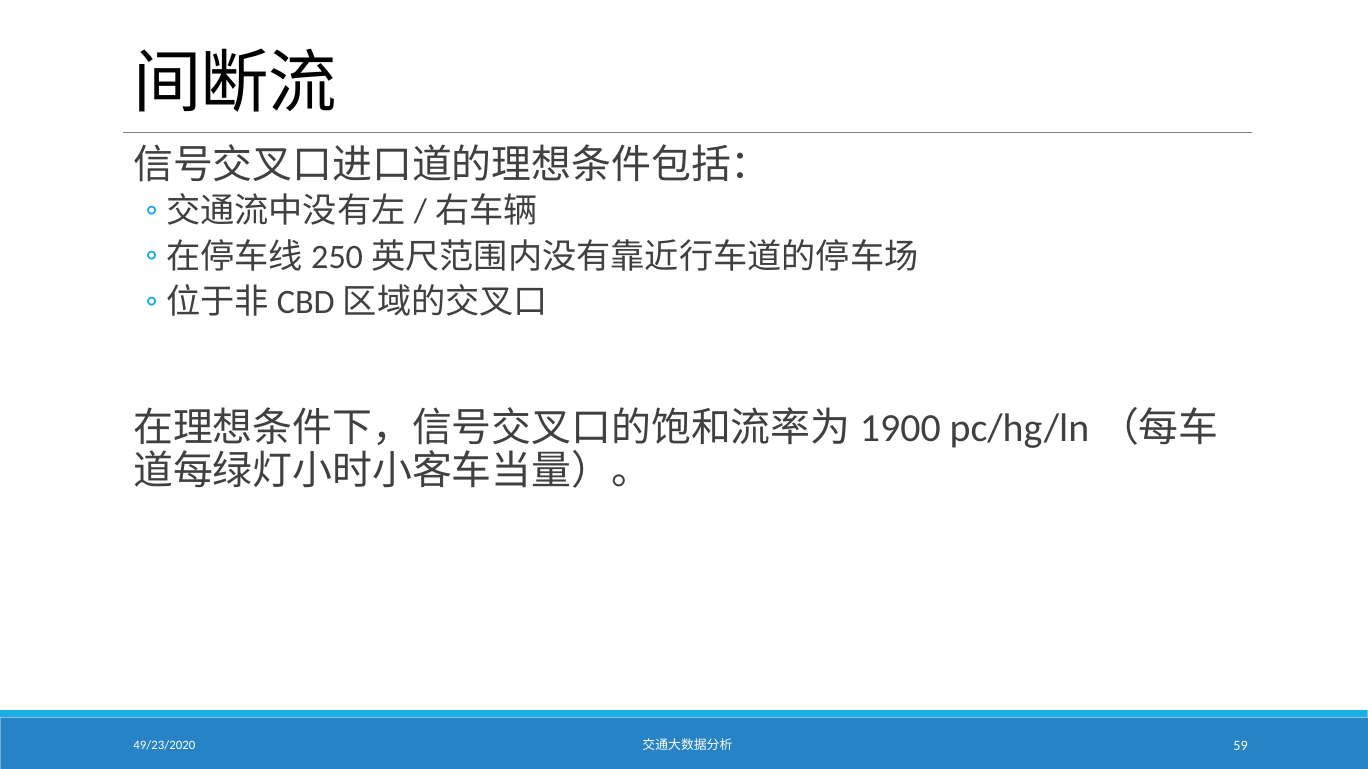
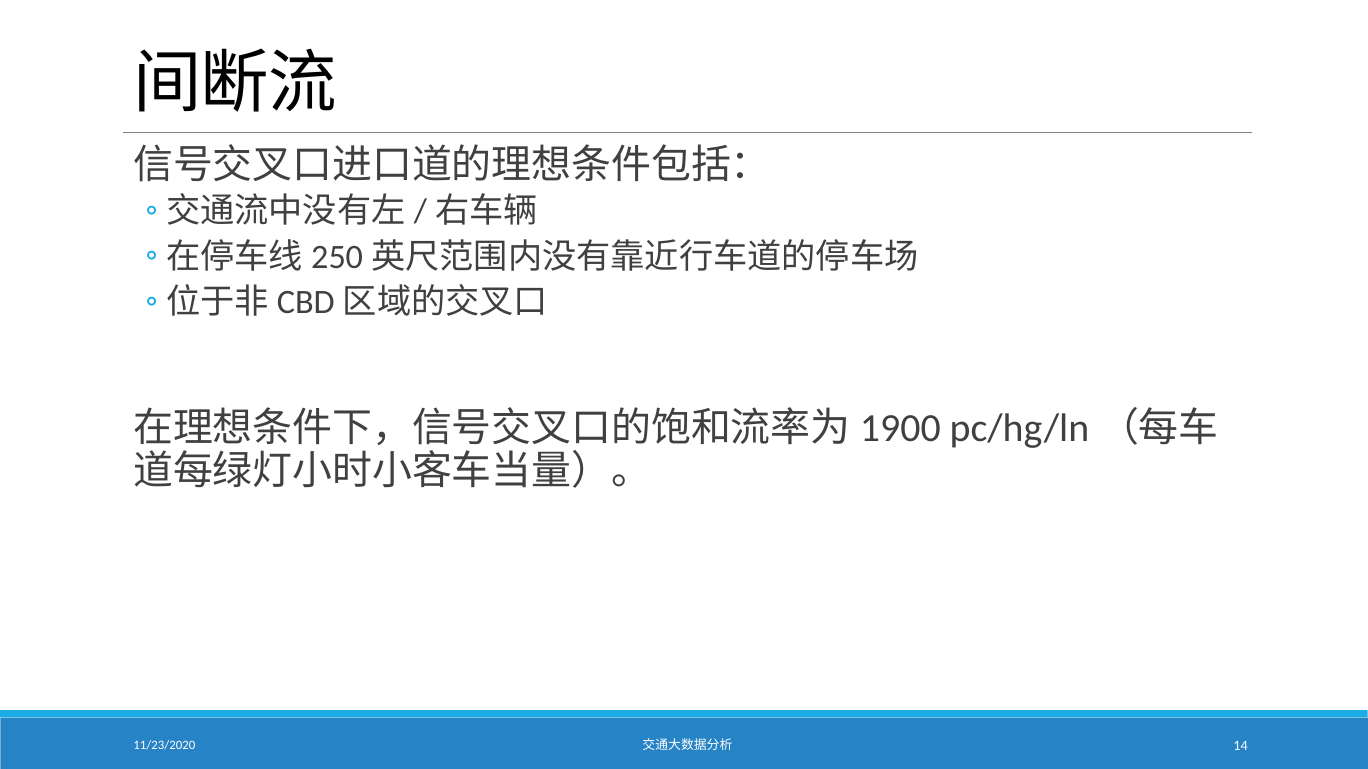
49/23/2020: 49/23/2020 -> 11/23/2020 (164, 746)
59: 59 -> 14 (1241, 746)
